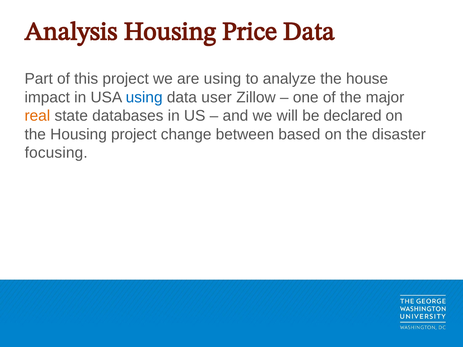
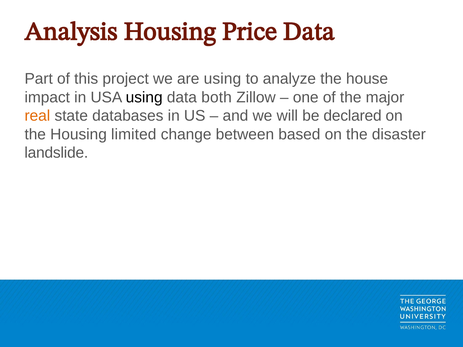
using colour: blue -> black (144, 97)
user: user -> both (217, 97)
Housing project: project -> limited (134, 134)
focusing: focusing -> landslide (56, 153)
